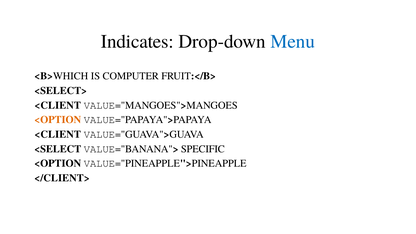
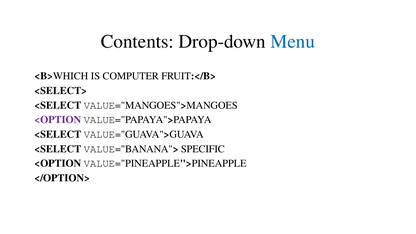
Indicates: Indicates -> Contents (137, 42)
<CLIENT: <CLIENT -> <SELECT (58, 105)
<OPTION colour: orange -> purple (58, 120)
<CLIENT: <CLIENT -> <SELECT (58, 134)
</CLIENT>: </CLIENT> -> </OPTION> (62, 178)
